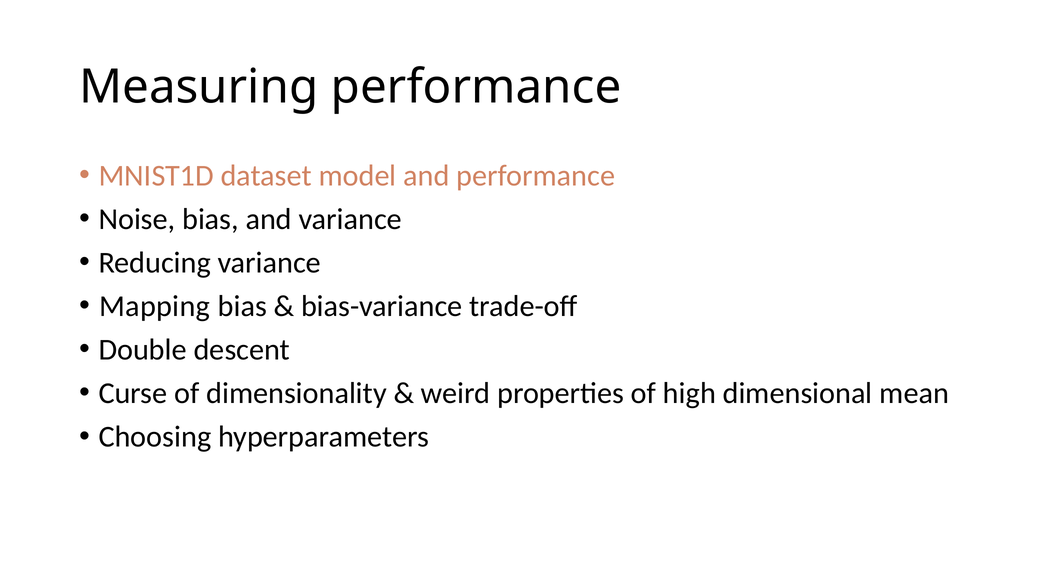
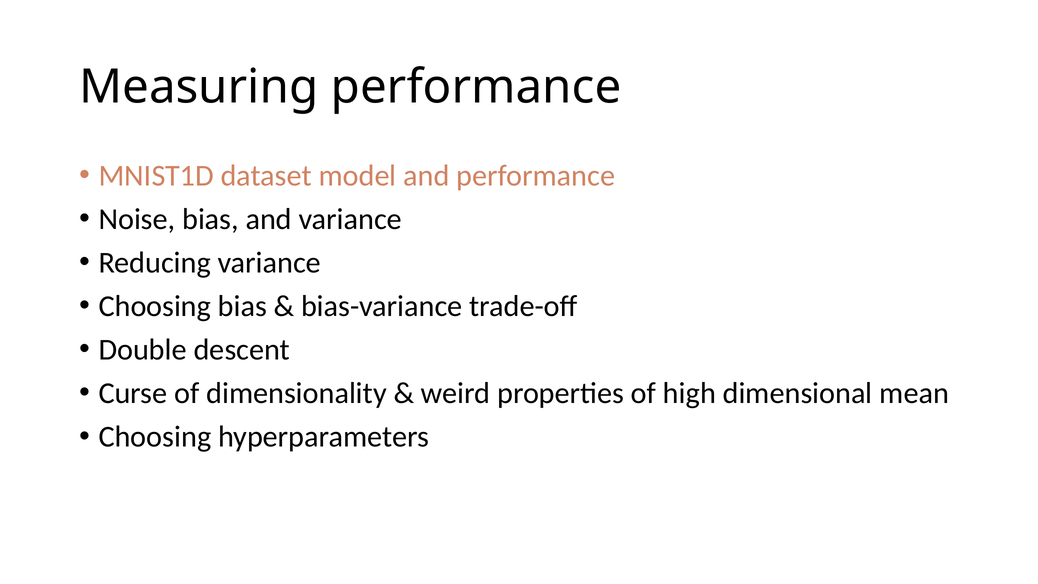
Mapping: Mapping -> Choosing (155, 306)
